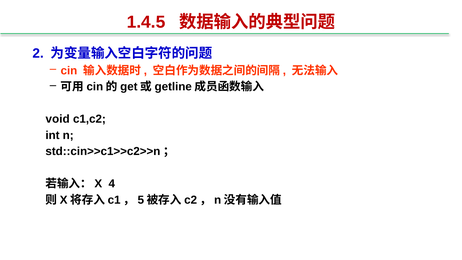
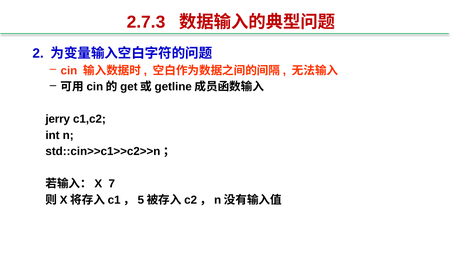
1.4.5: 1.4.5 -> 2.7.3 (146, 22)
void: void -> jerry (58, 119)
4: 4 -> 7 (112, 184)
